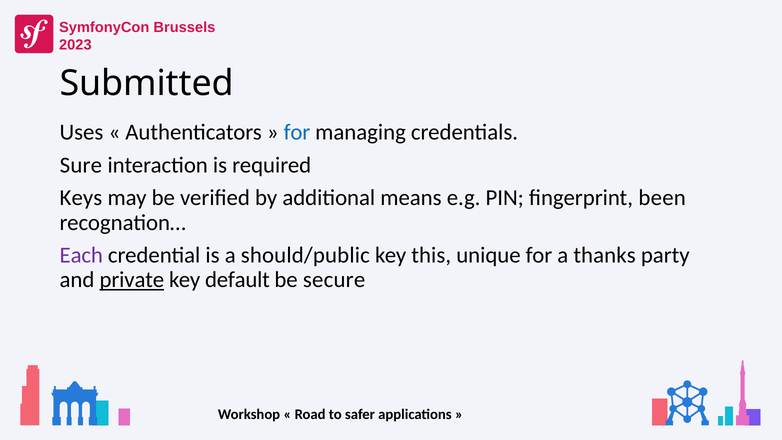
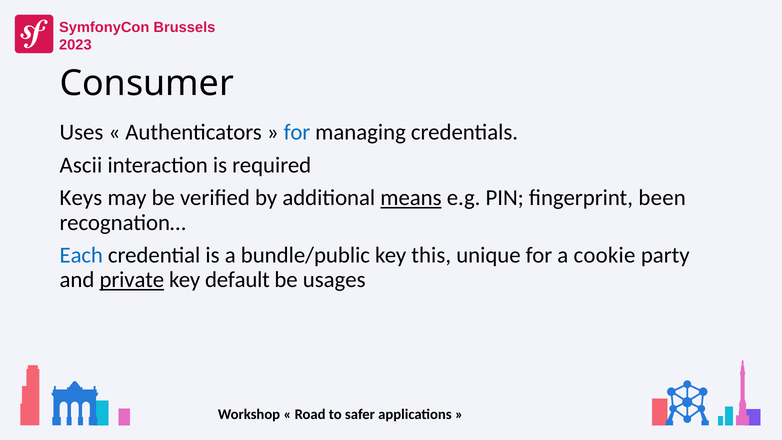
Submitted: Submitted -> Consumer (147, 83)
Sure: Sure -> Ascii (81, 165)
means underline: none -> present (411, 198)
Each colour: purple -> blue (81, 255)
should/public: should/public -> bundle/public (305, 255)
thanks: thanks -> cookie (604, 255)
secure: secure -> usages (334, 280)
